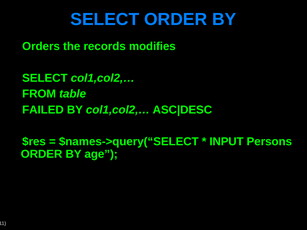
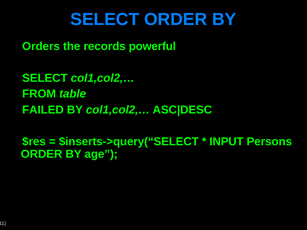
modifies: modifies -> powerful (152, 46)
$names->query(“SELECT: $names->query(“SELECT -> $inserts->query(“SELECT (129, 142)
